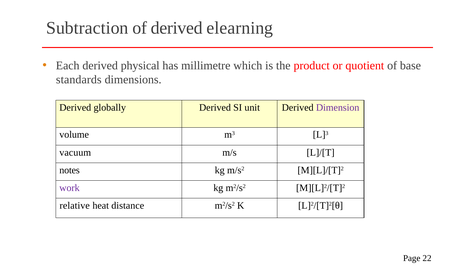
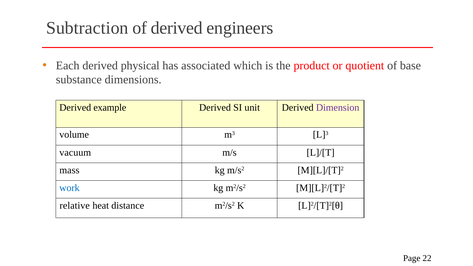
elearning: elearning -> engineers (240, 28)
millimetre: millimetre -> associated (206, 66)
standards: standards -> substance (79, 80)
globally: globally -> example (110, 108)
notes: notes -> mass (69, 170)
work colour: purple -> blue (70, 188)
